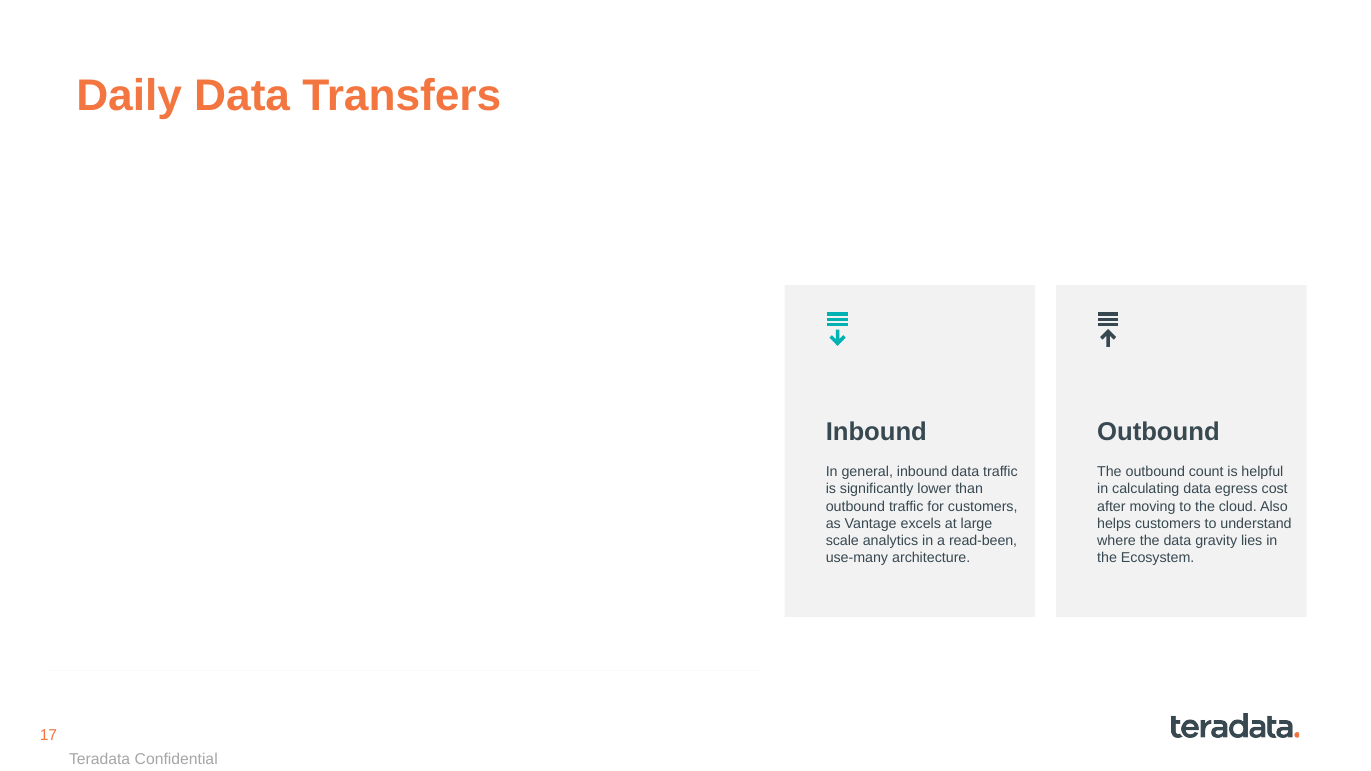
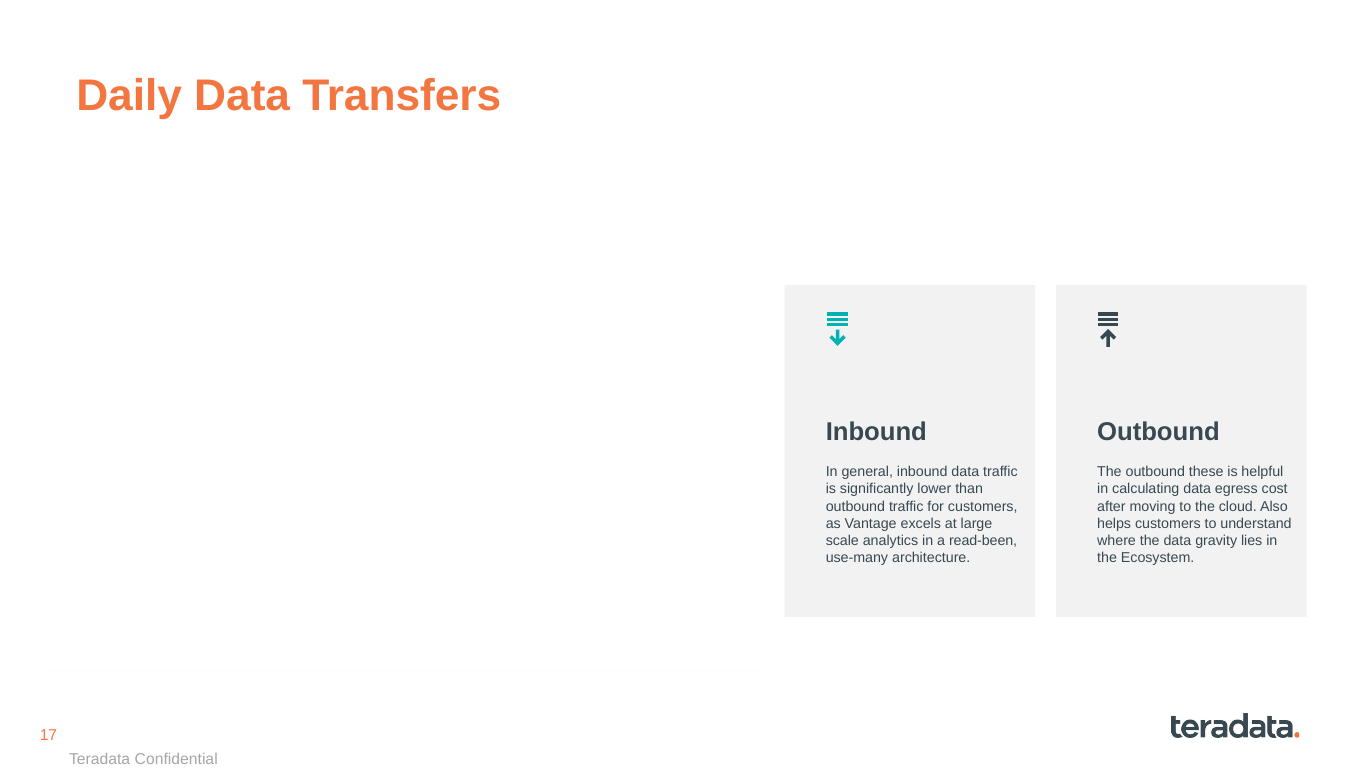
count: count -> these (1206, 472)
